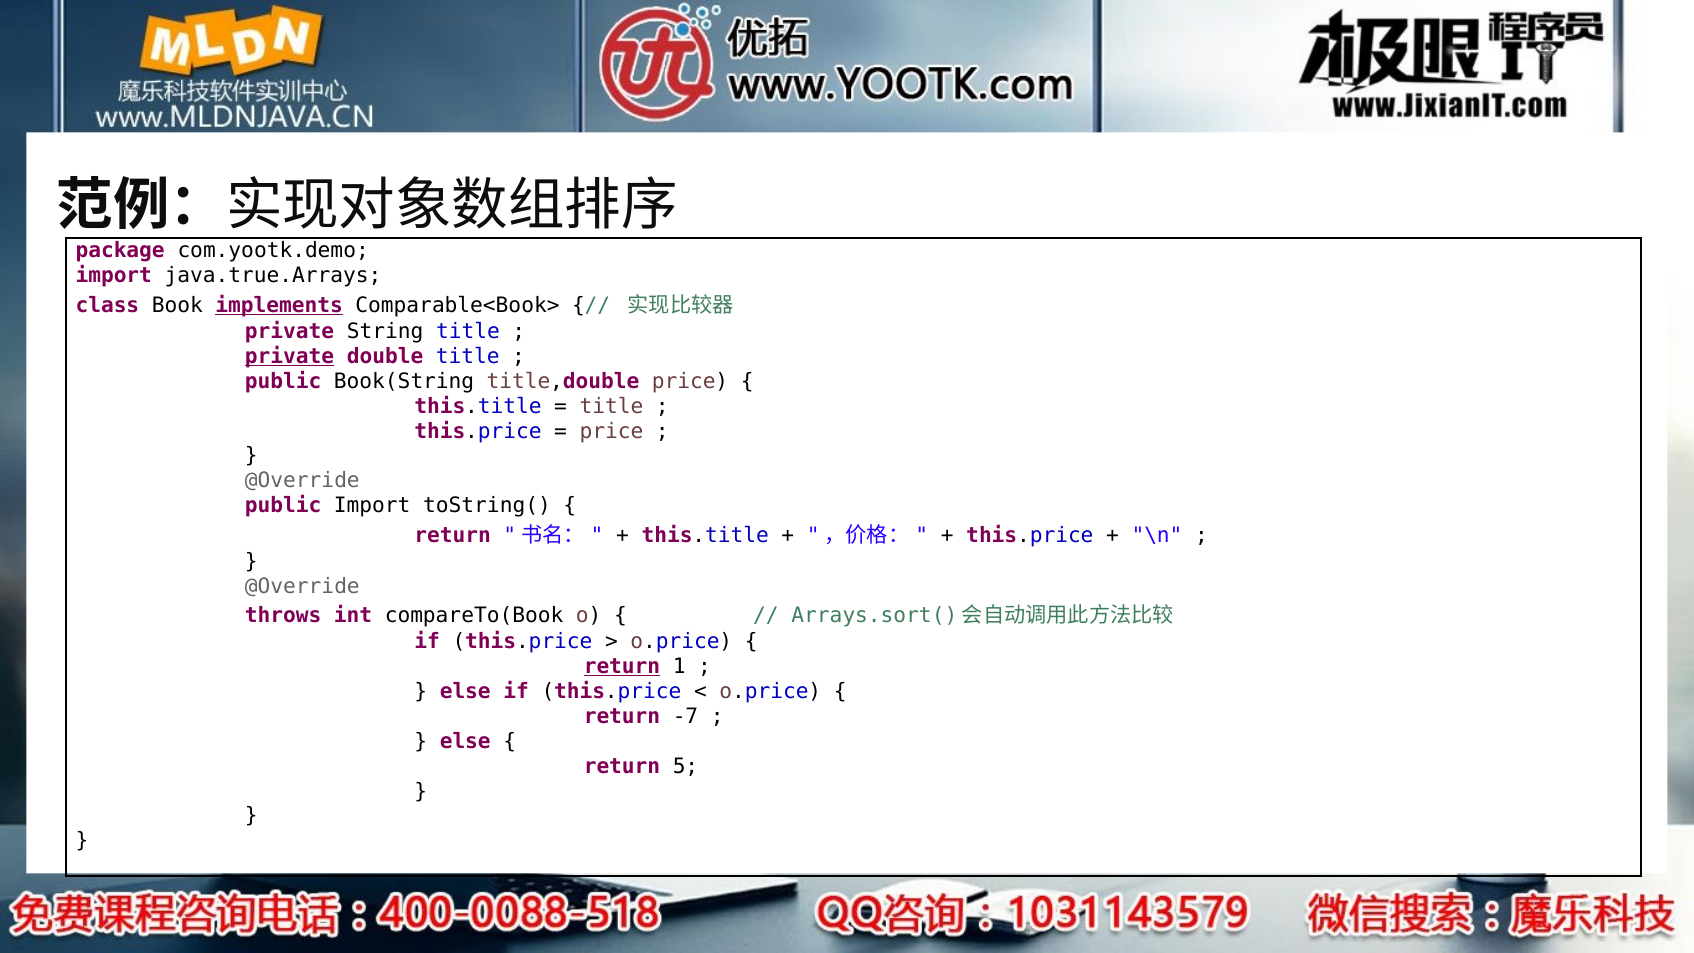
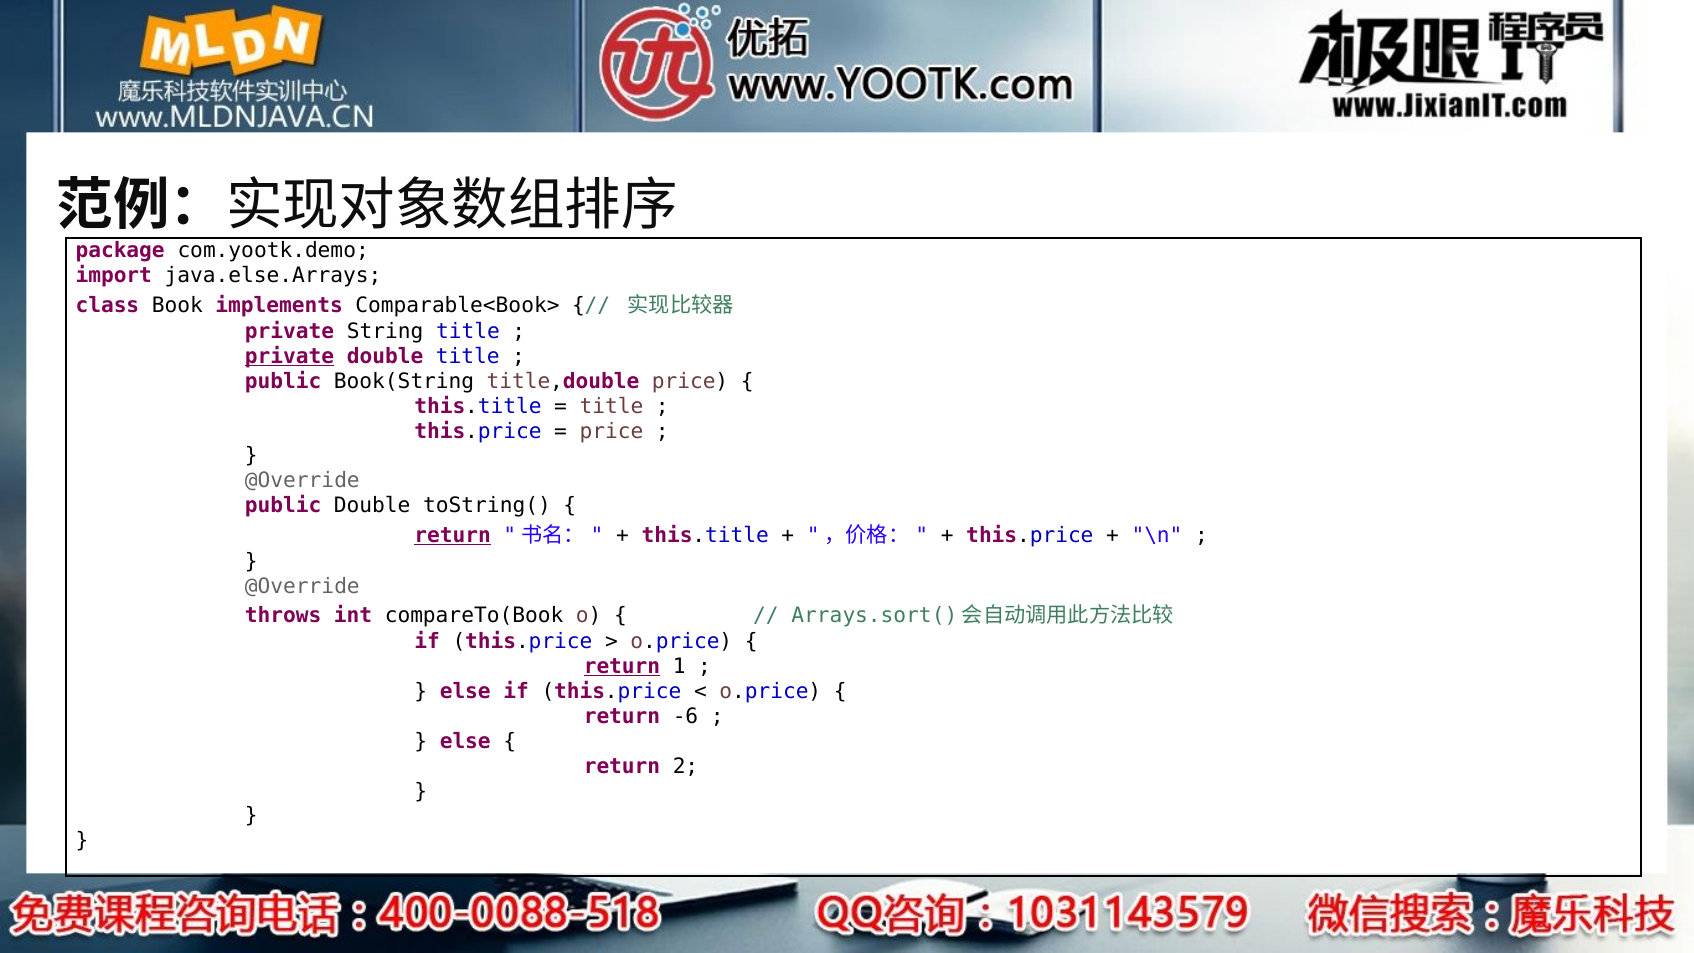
java.true.Arrays: java.true.Arrays -> java.else.Arrays (273, 276)
implements underline: present -> none (279, 306)
public Import: Import -> Double (372, 506)
return underline: none -> present (453, 535)
-7: -7 -> -6 (686, 716)
5: 5 -> 2 (686, 766)
